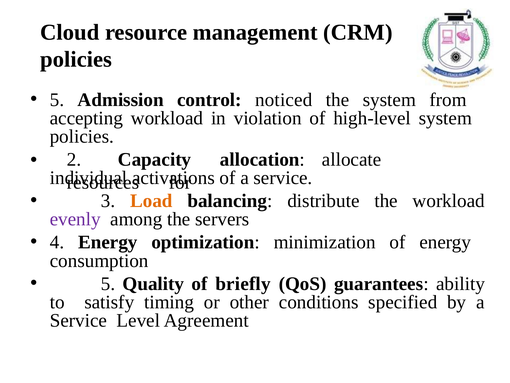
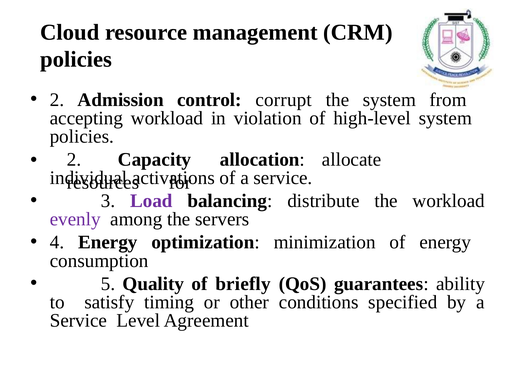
5: 5 -> 2 (57, 100)
noticed: noticed -> corrupt (284, 100)
Load colour: orange -> purple (151, 201)
